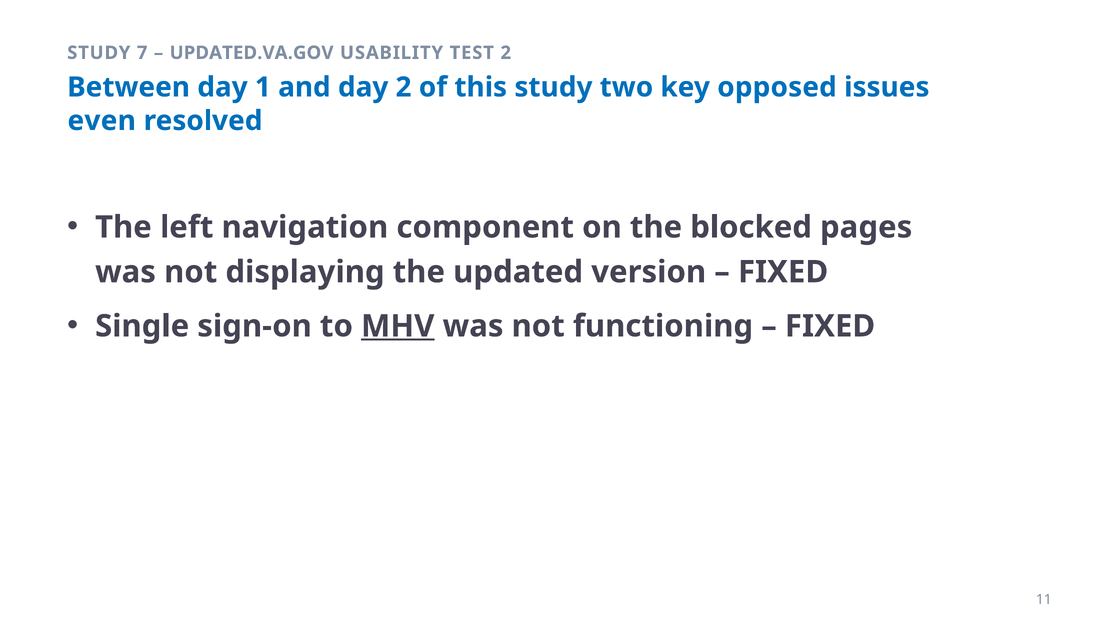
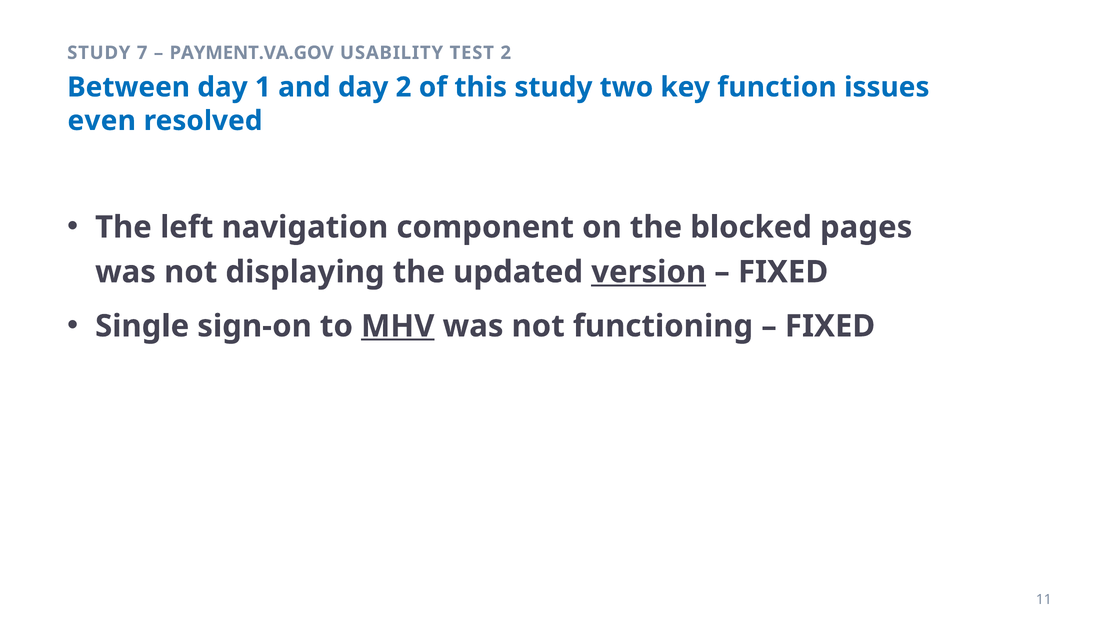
UPDATED.VA.GOV: UPDATED.VA.GOV -> PAYMENT.VA.GOV (252, 53)
opposed: opposed -> function (777, 87)
version underline: none -> present (649, 272)
